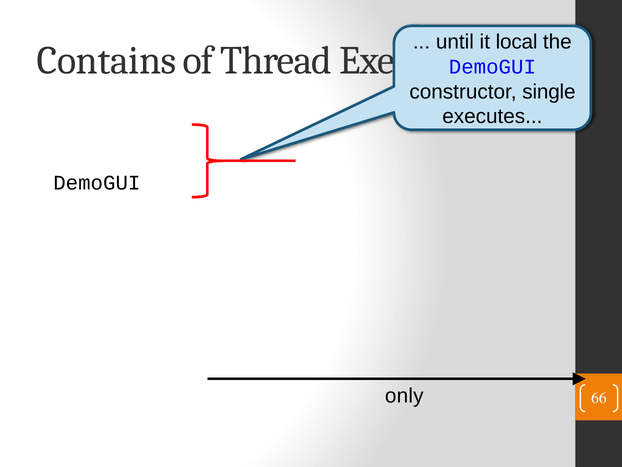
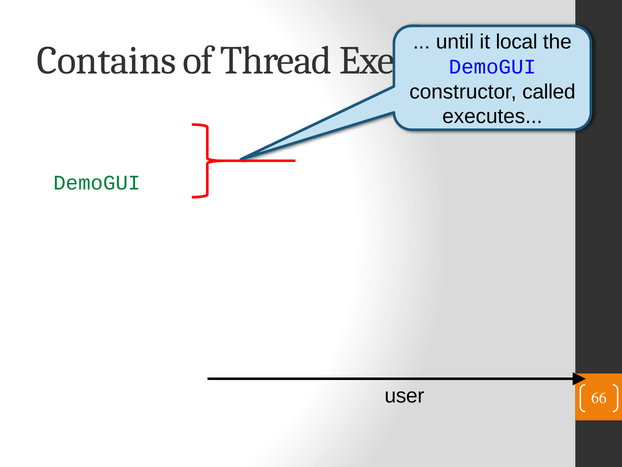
single: single -> called (549, 92)
DemoGUI colour: black -> green (97, 183)
only: only -> user (404, 395)
